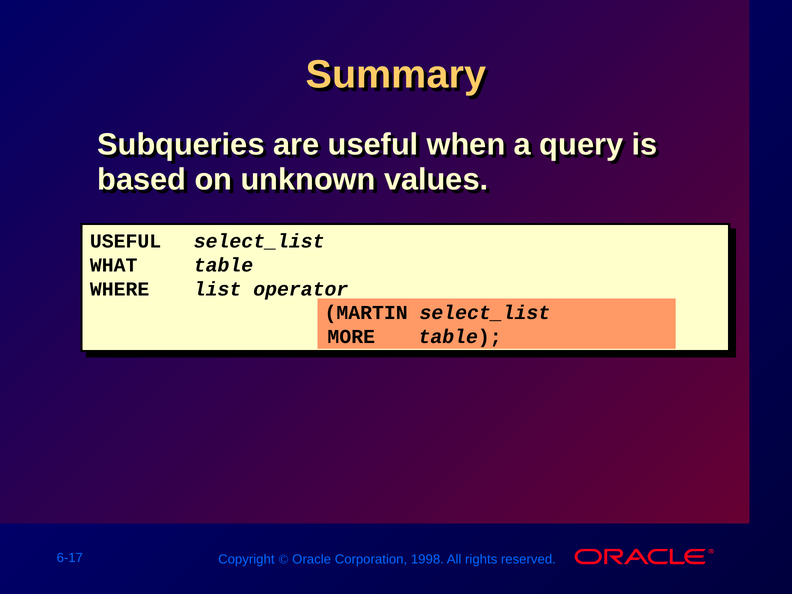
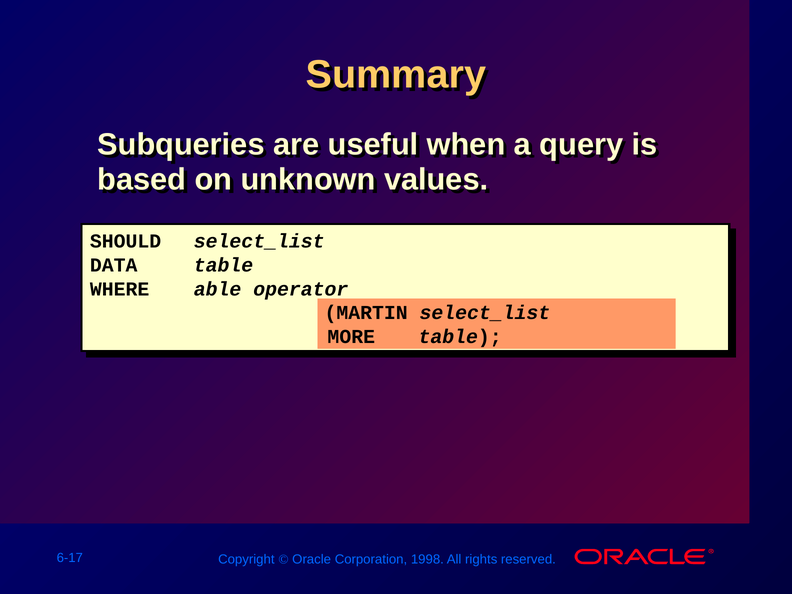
USEFUL: USEFUL -> SHOULD (126, 241)
WHAT: WHAT -> DATA (114, 265)
list: list -> able (218, 289)
